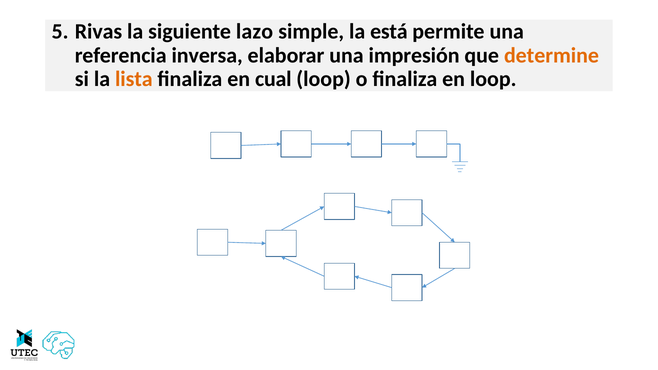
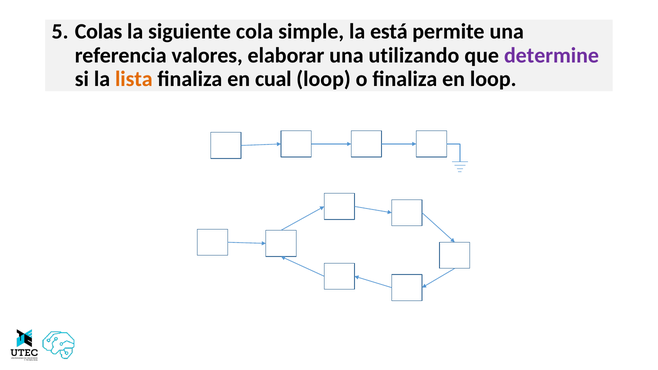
Rivas: Rivas -> Colas (99, 32)
lazo: lazo -> cola (255, 32)
inversa: inversa -> valores (207, 55)
impresión: impresión -> utilizando (414, 55)
determine colour: orange -> purple (551, 55)
